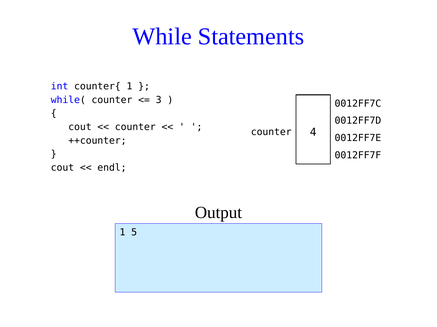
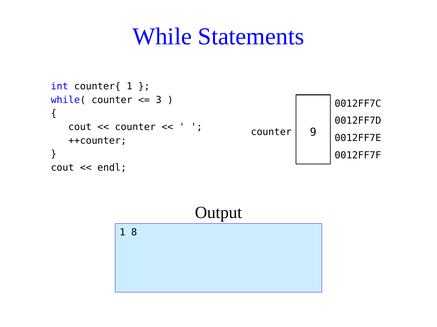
4: 4 -> 9 (313, 132)
5: 5 -> 8 (134, 233)
